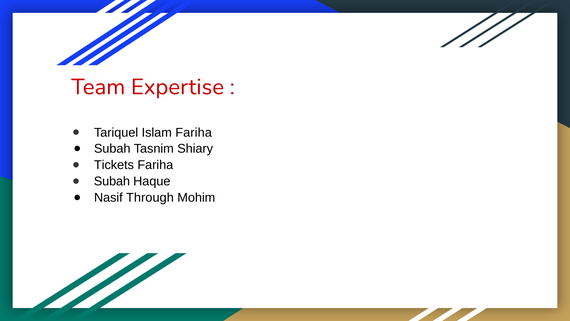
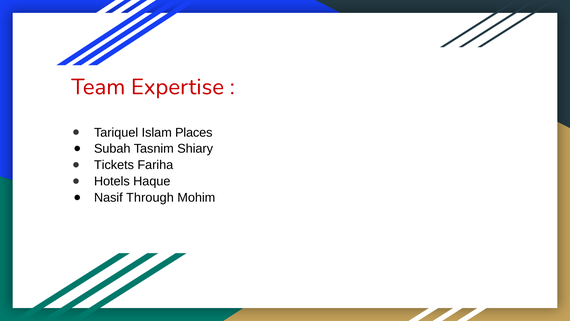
Islam Fariha: Fariha -> Places (194, 132)
Subah: Subah -> Hotels (112, 181)
